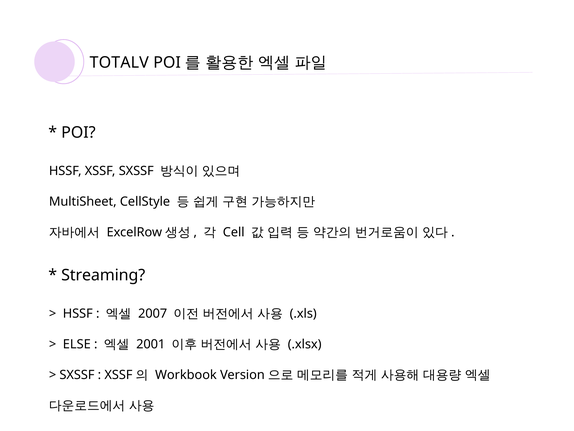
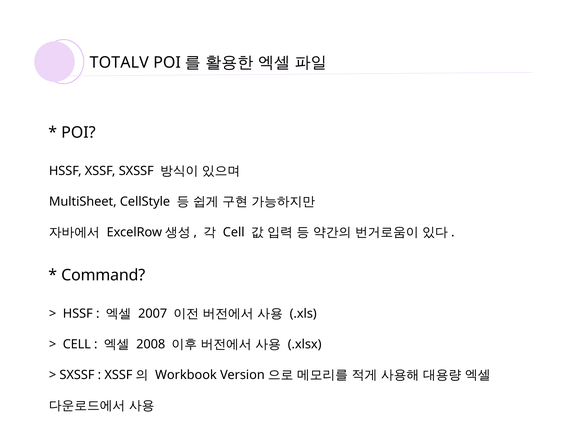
Streaming: Streaming -> Command (103, 275)
ELSE: ELSE -> CELL (77, 344)
2001: 2001 -> 2008 (151, 344)
